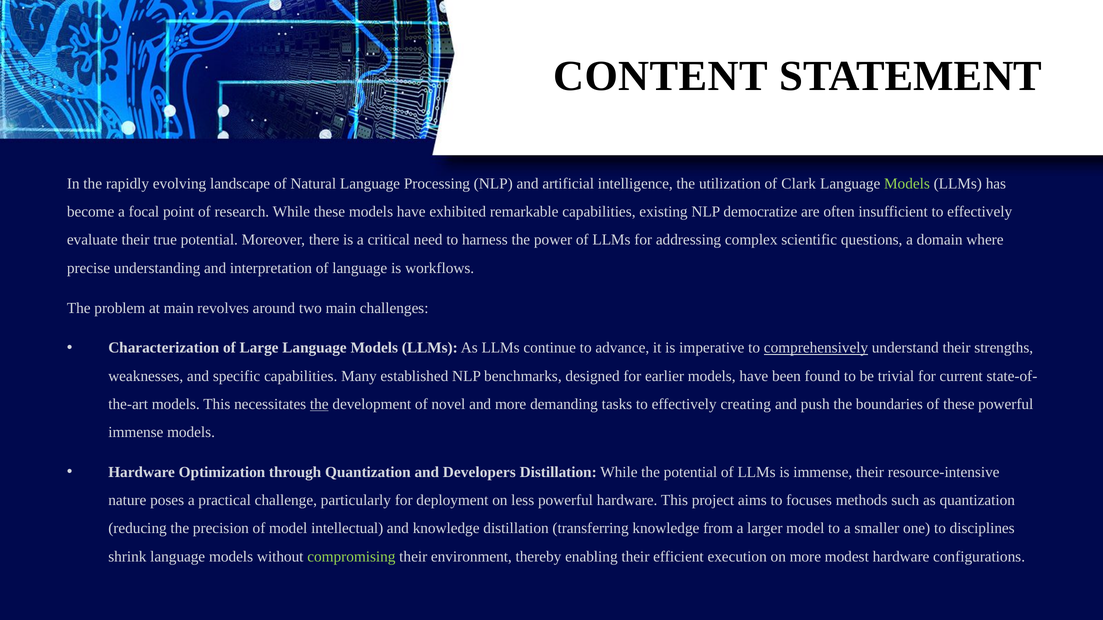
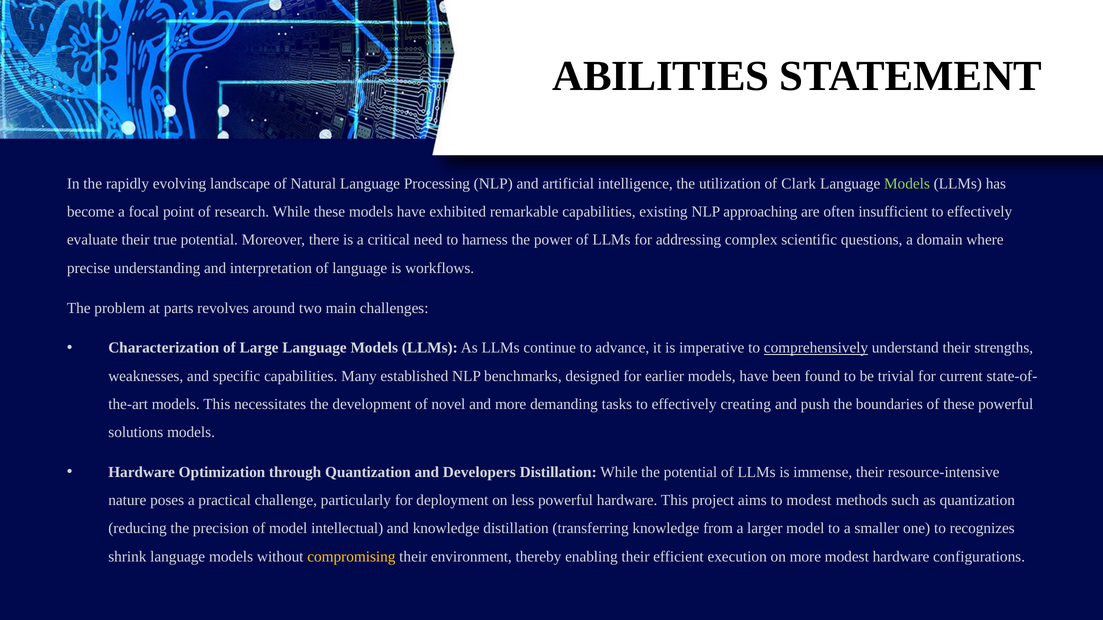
CONTENT: CONTENT -> ABILITIES (661, 76)
democratize: democratize -> approaching (760, 212)
at main: main -> parts (179, 308)
the underline: present -> none (319, 404)
immense: immense -> solutions (136, 433)
to focuses: focuses -> modest (809, 501)
disciplines: disciplines -> recognizes (982, 529)
compromising colour: light green -> yellow (351, 557)
